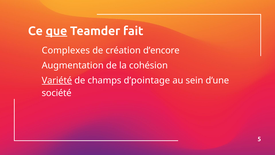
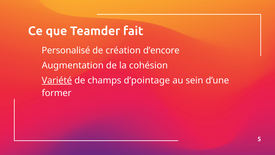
que underline: present -> none (56, 31)
Complexes: Complexes -> Personalisé (66, 50)
société: société -> former (57, 93)
